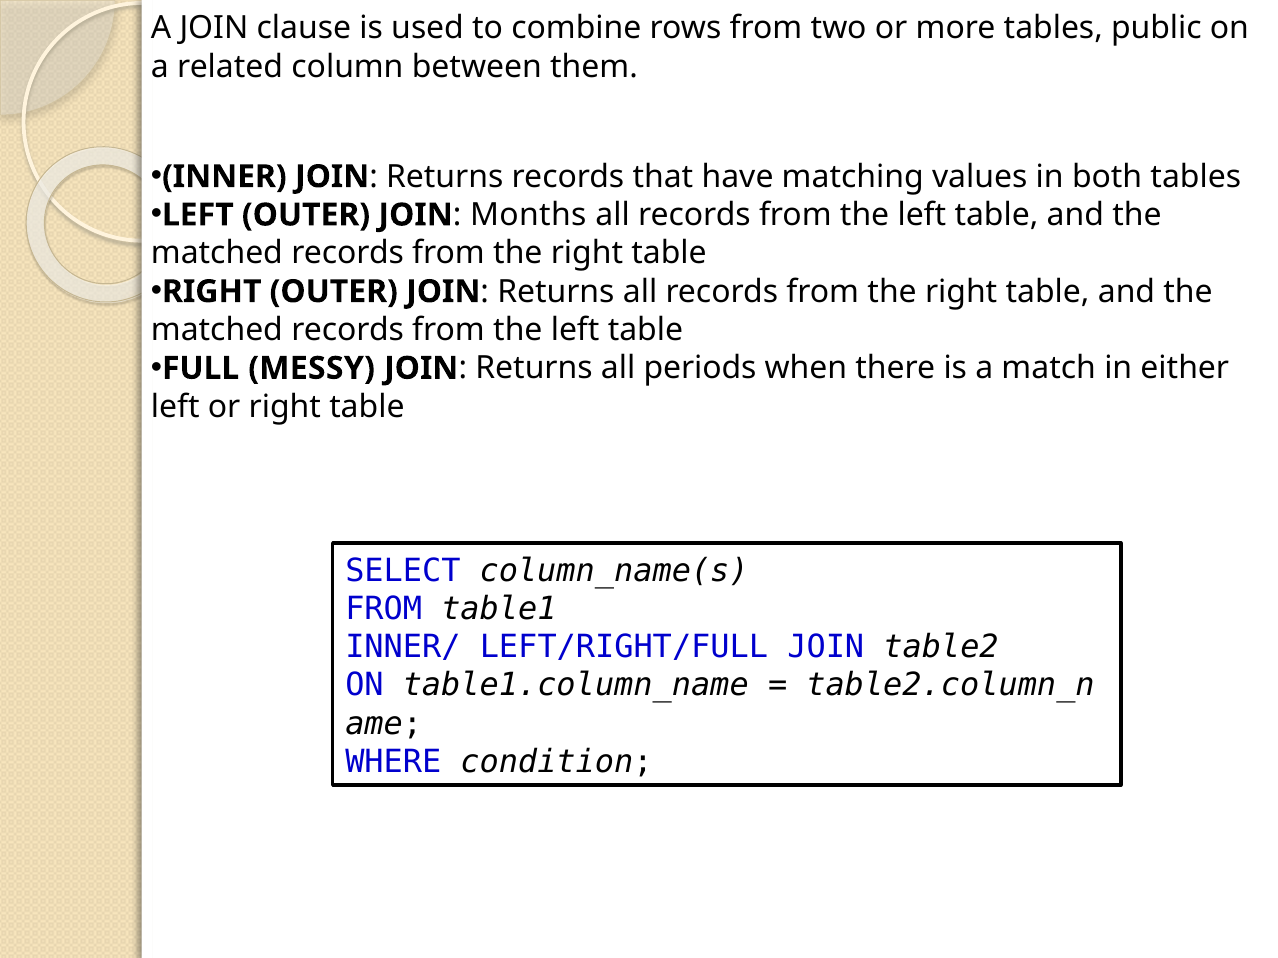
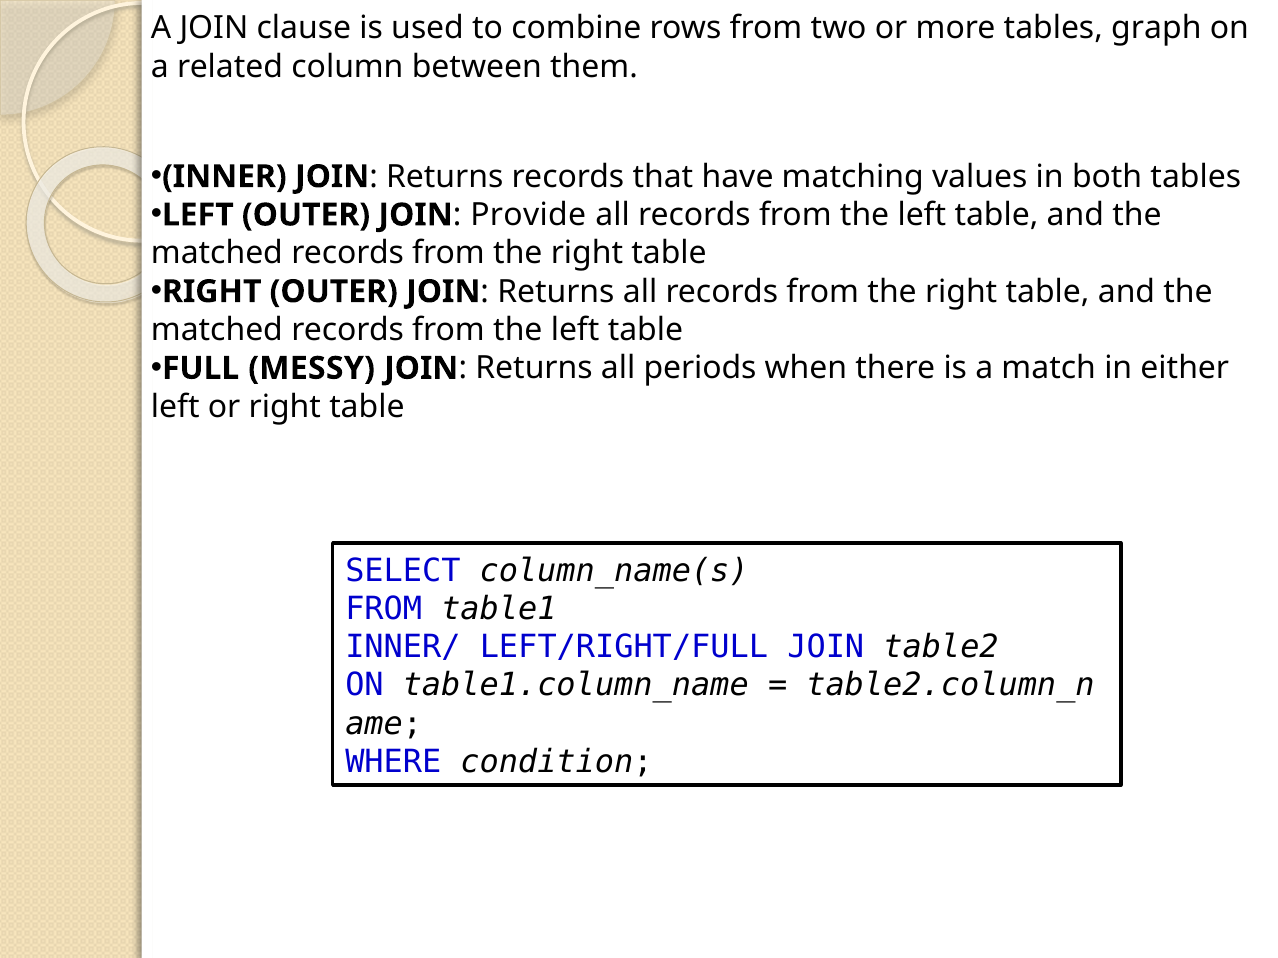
public: public -> graph (1156, 28)
Months: Months -> Provide (528, 215)
